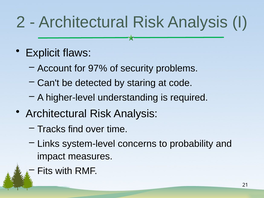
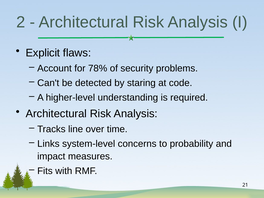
97%: 97% -> 78% (98, 68)
find: find -> line (76, 129)
